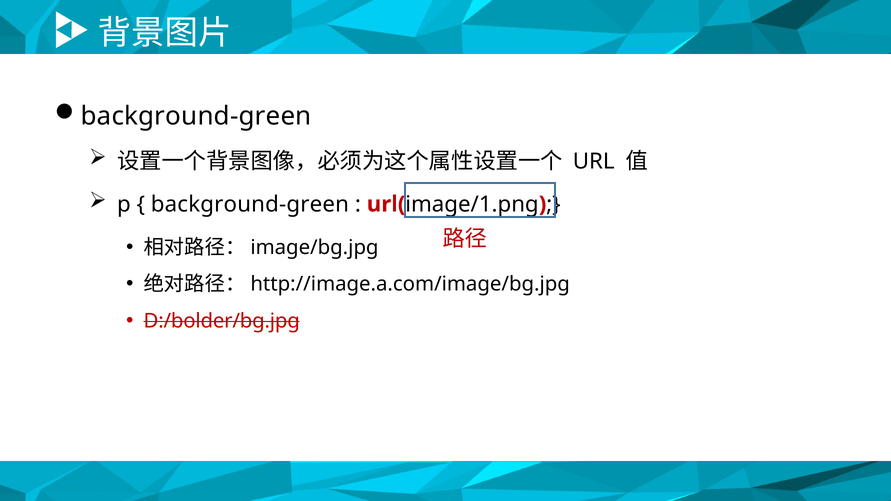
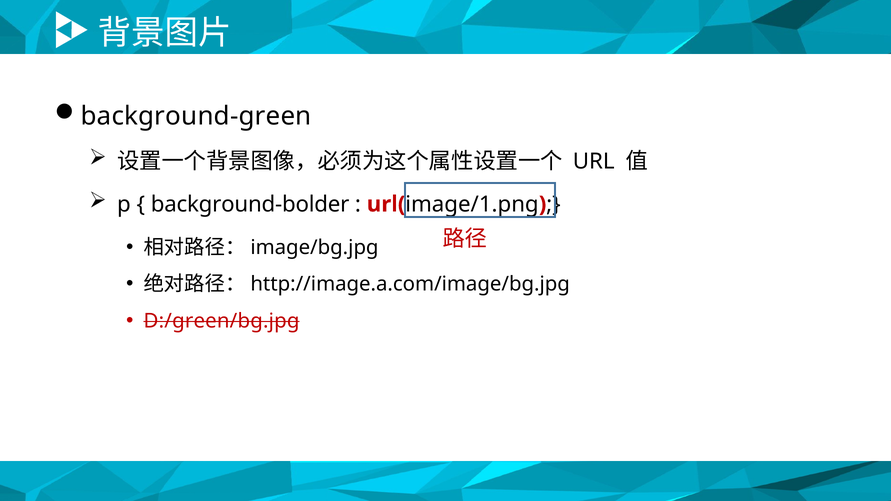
background-green: background-green -> background-bolder (250, 204)
D:/bolder/bg.jpg: D:/bolder/bg.jpg -> D:/green/bg.jpg (222, 321)
